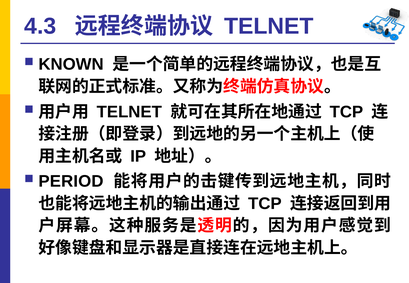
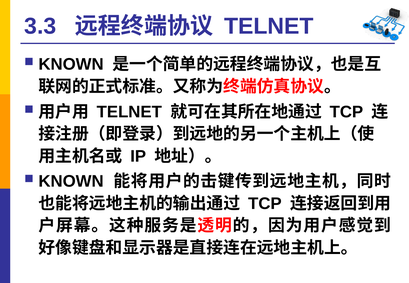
4.3: 4.3 -> 3.3 (40, 26)
PERIOD: PERIOD -> KNOWN (71, 182)
